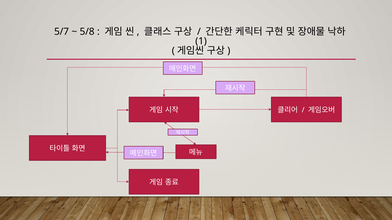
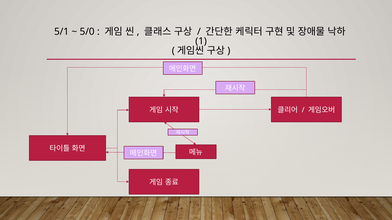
5/7: 5/7 -> 5/1 (62, 32)
5/8: 5/8 -> 5/0 (87, 32)
